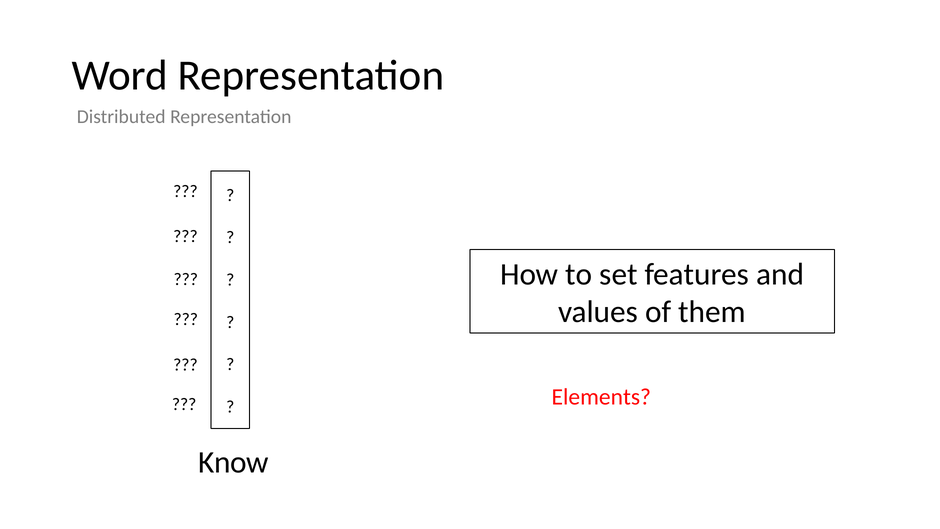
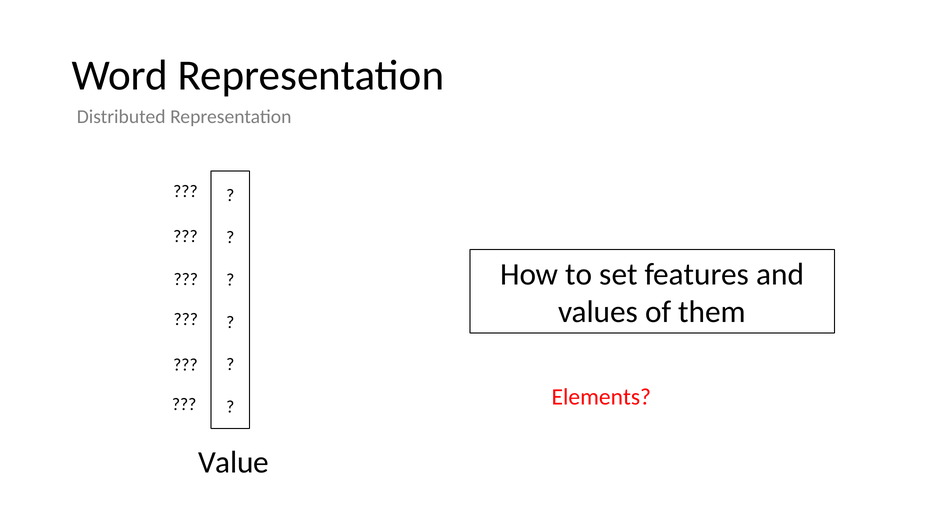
Know: Know -> Value (233, 462)
